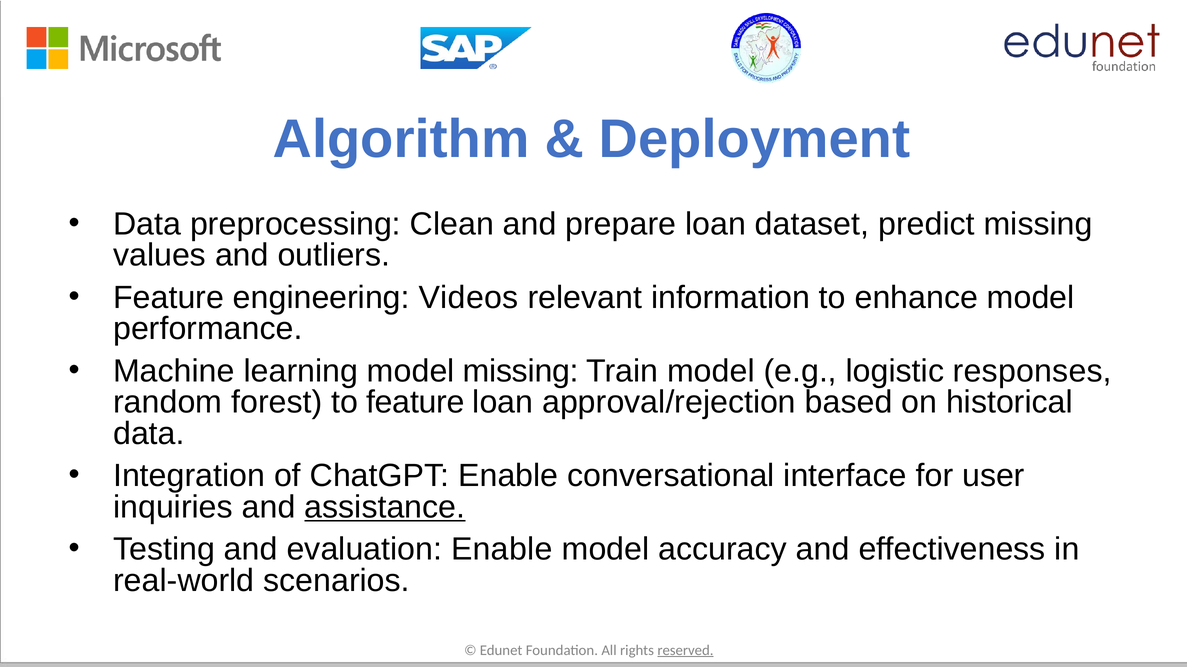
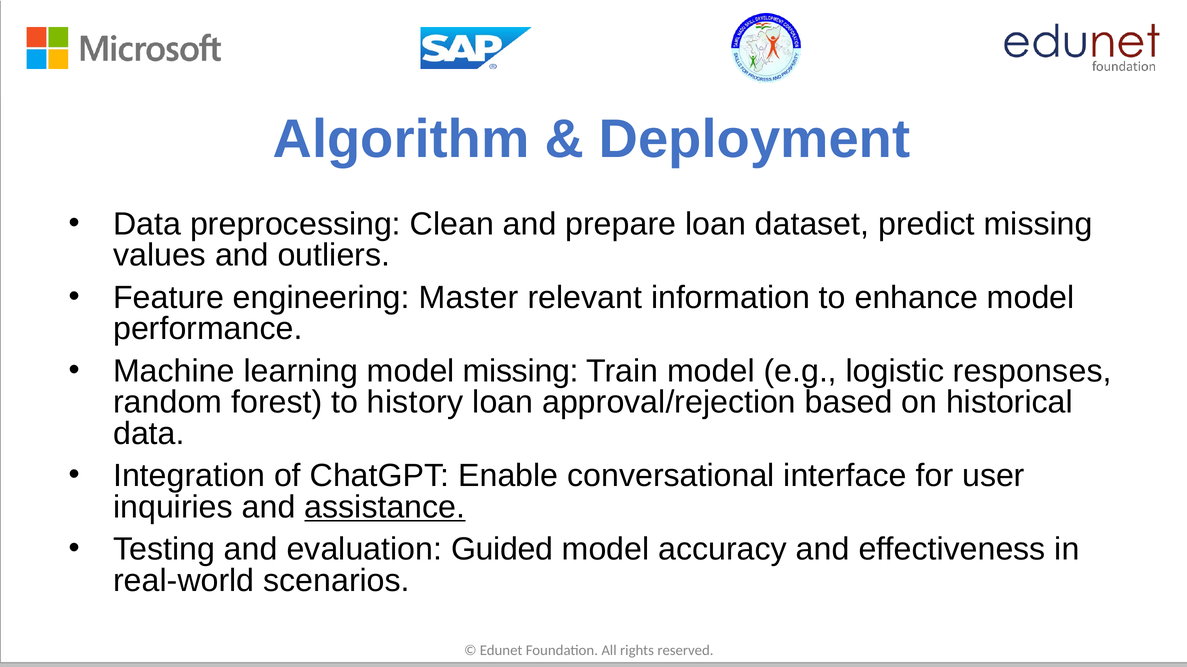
Videos: Videos -> Master (469, 298)
to feature: feature -> history (415, 403)
evaluation Enable: Enable -> Guided (502, 550)
reserved underline: present -> none (685, 651)
